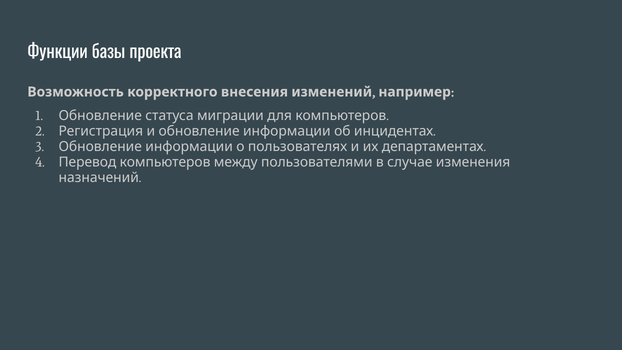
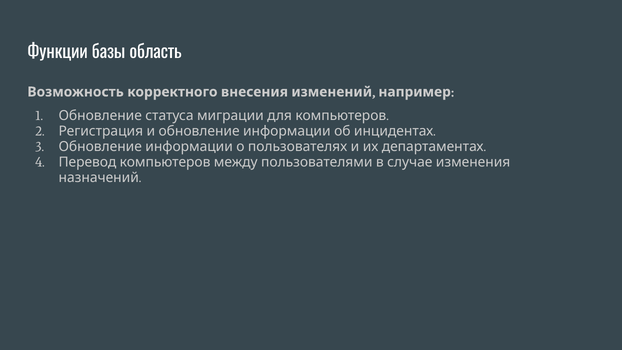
проекта: проекта -> область (156, 52)
